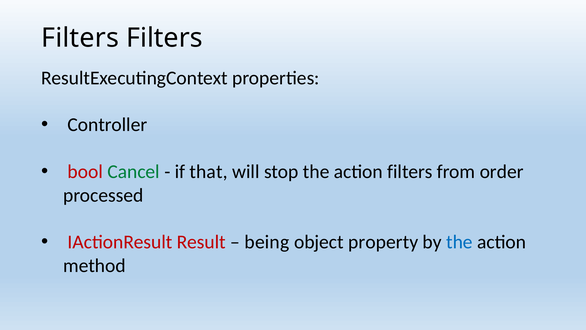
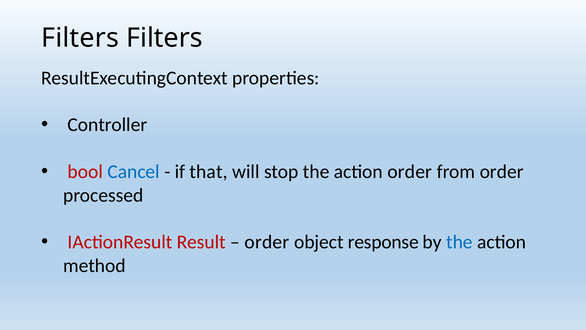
Cancel colour: green -> blue (134, 172)
action filters: filters -> order (410, 172)
being: being -> order (267, 242)
property: property -> response (383, 242)
